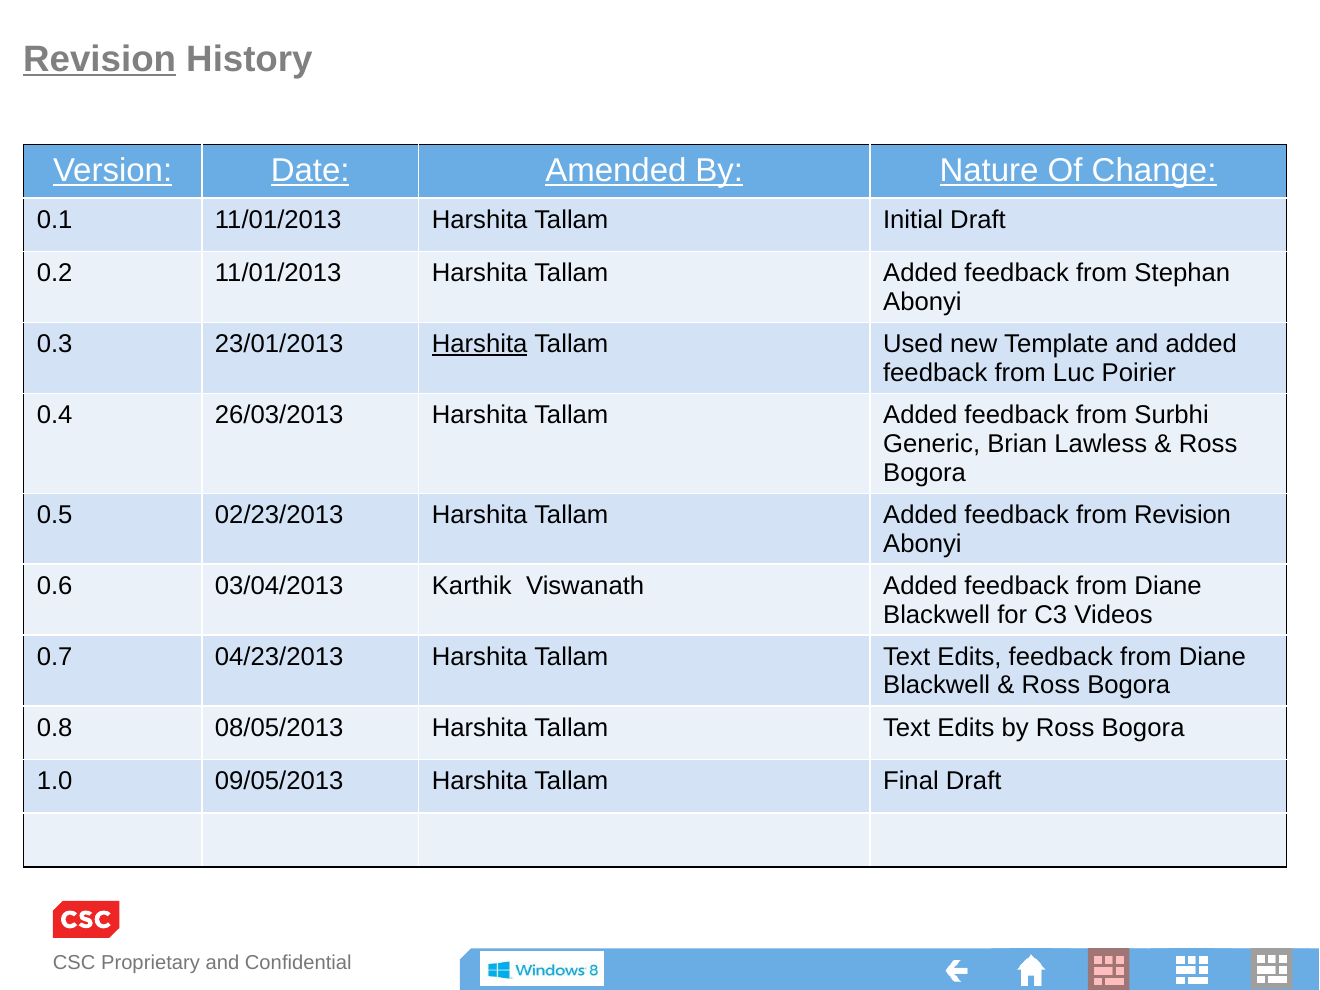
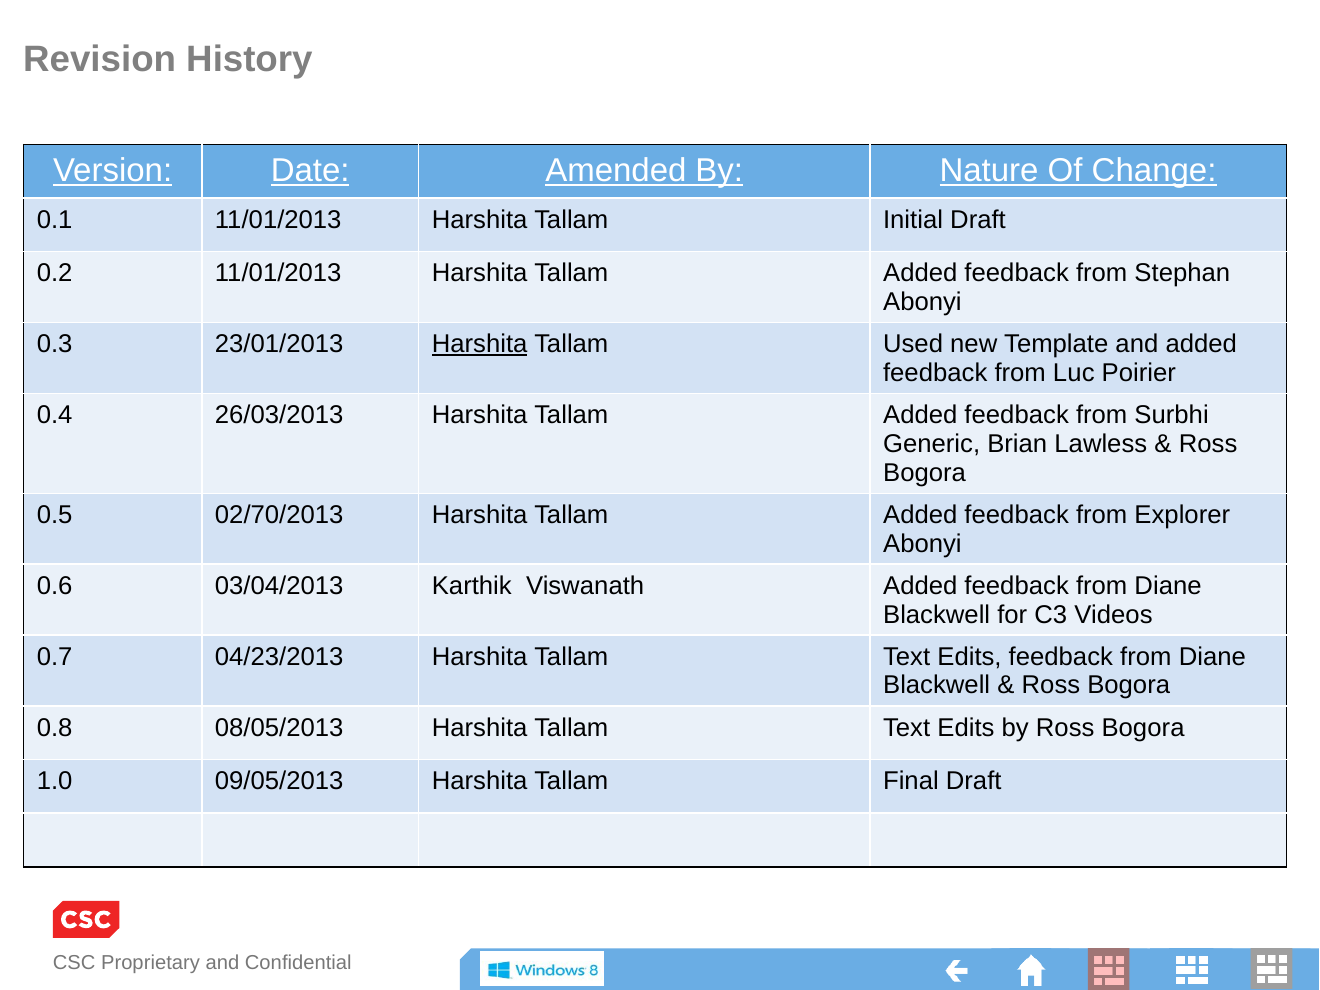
Revision underline: present -> none (100, 59)
02/23/2013: 02/23/2013 -> 02/70/2013 (279, 515)
from Revision: Revision -> Explorer (1182, 515)
